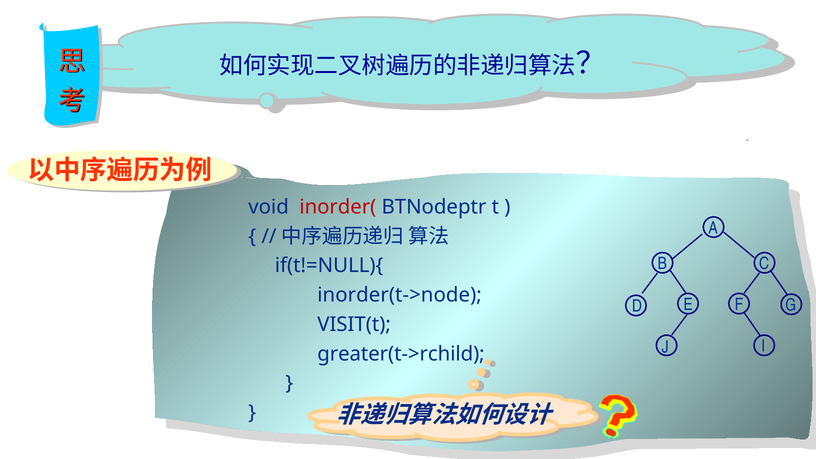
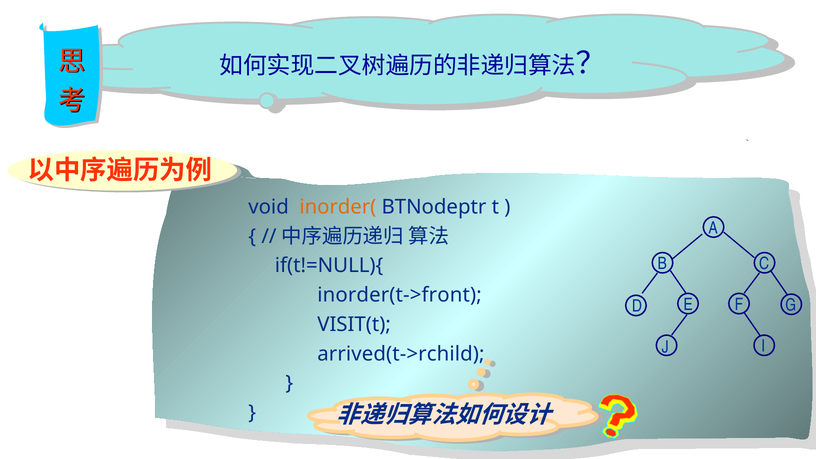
inorder( colour: red -> orange (338, 207)
inorder(t->node: inorder(t->node -> inorder(t->front (400, 295)
greater(t->rchild: greater(t->rchild -> arrived(t->rchild (401, 354)
